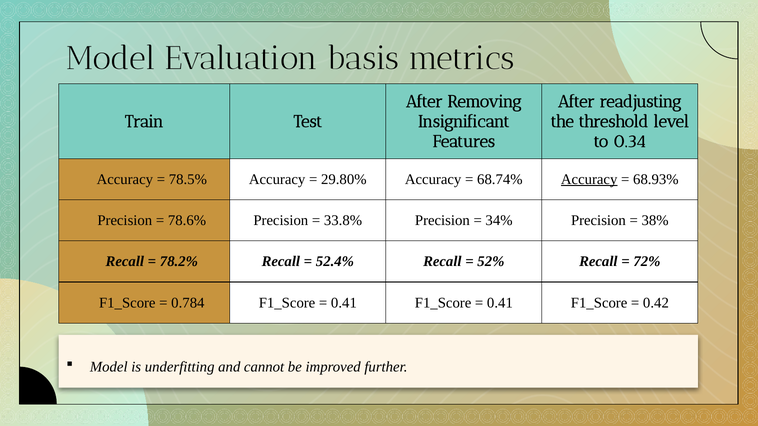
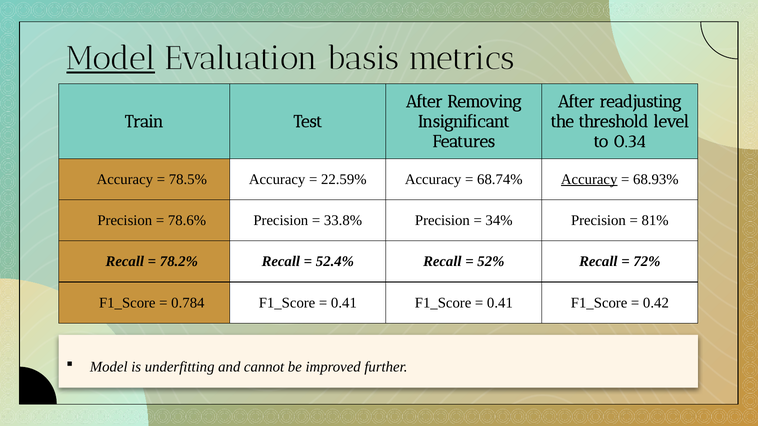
Model underline: none -> present (111, 58)
29.80%: 29.80% -> 22.59% (344, 180)
38%: 38% -> 81% (655, 221)
